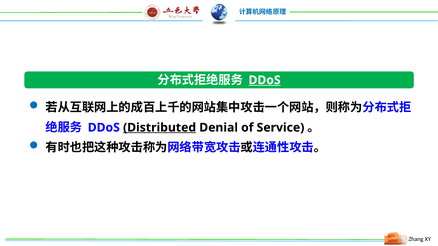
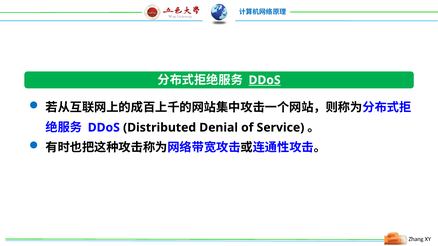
Distributed underline: present -> none (160, 128)
